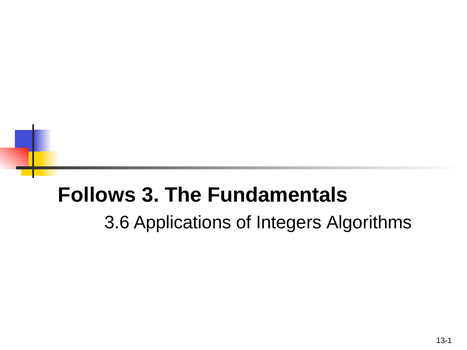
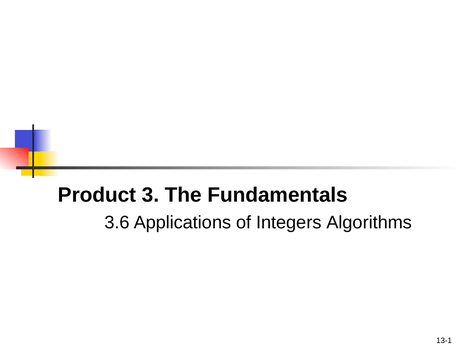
Follows: Follows -> Product (97, 195)
